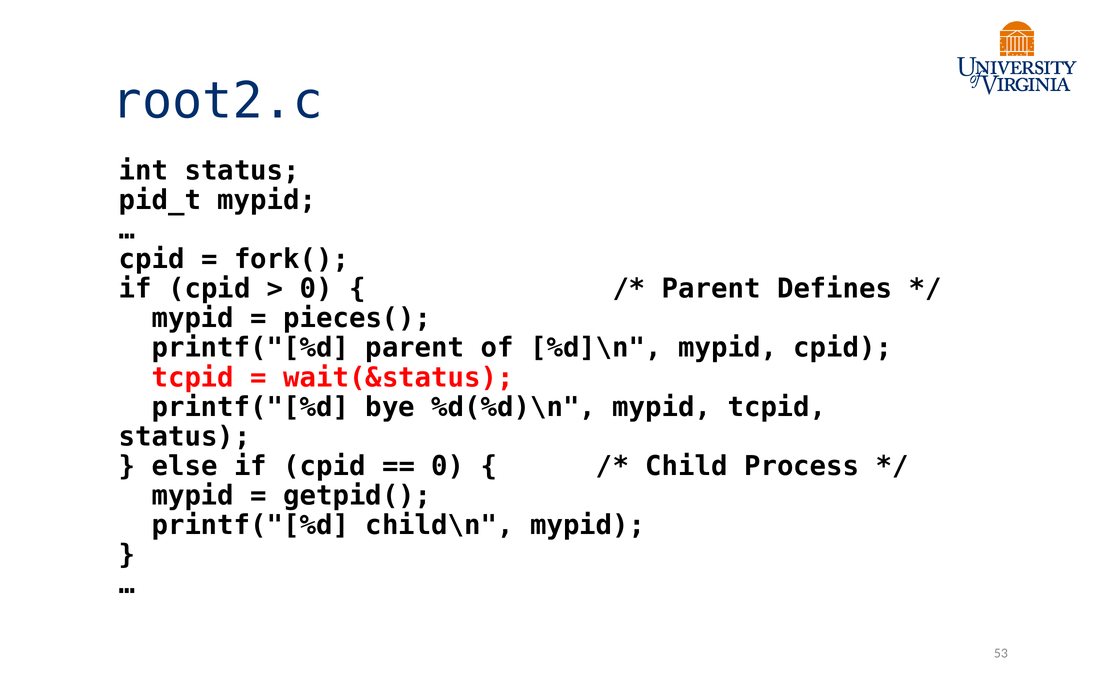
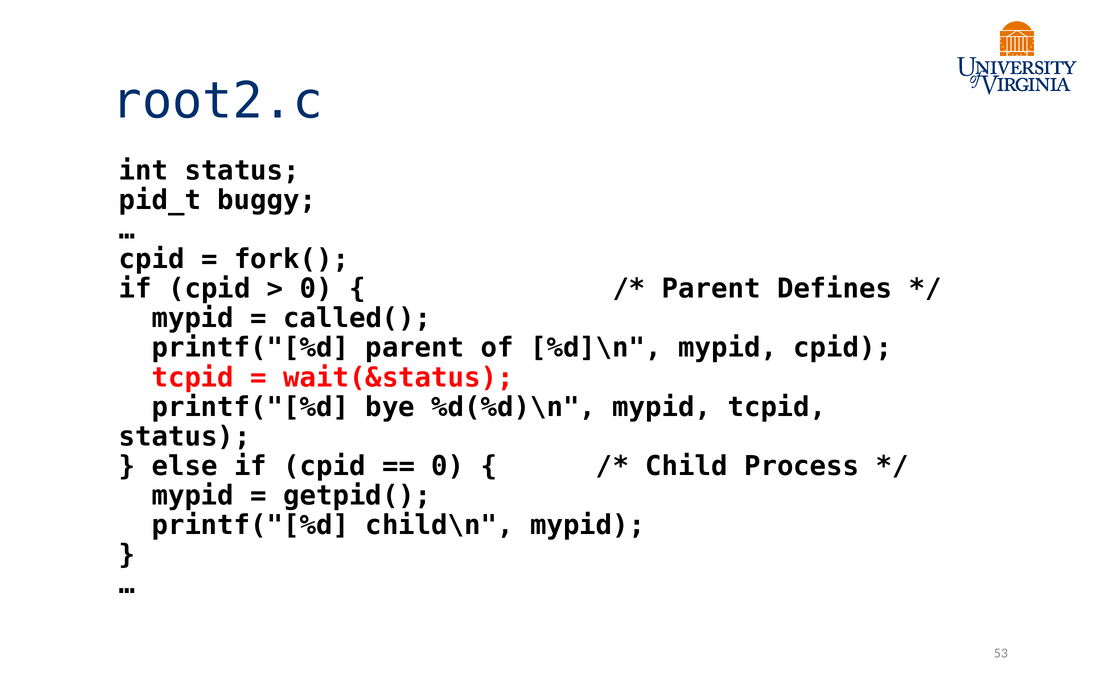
pid_t mypid: mypid -> buggy (267, 200)
pieces(: pieces( -> called( (357, 318)
